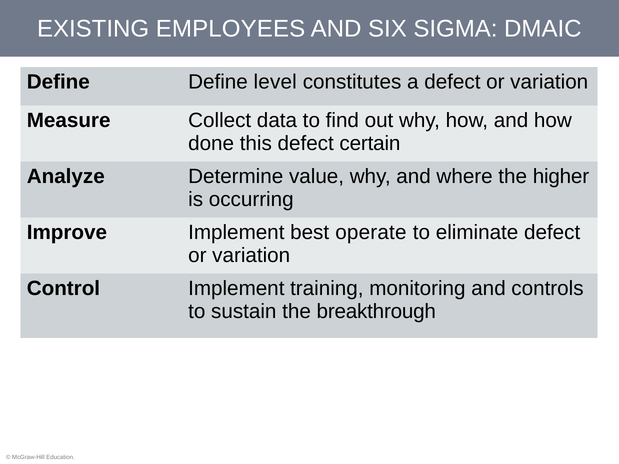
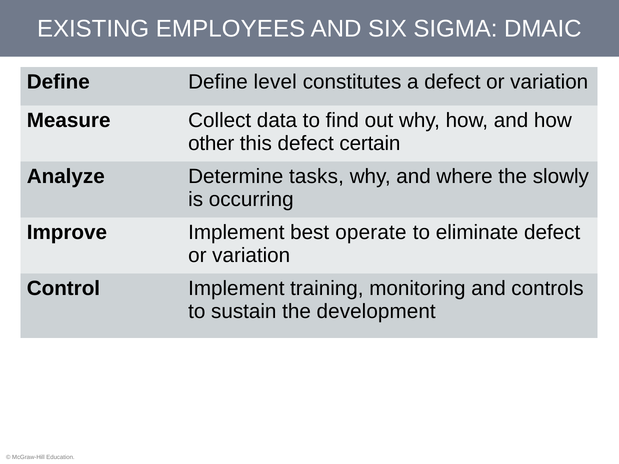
done: done -> other (211, 144)
value: value -> tasks (316, 176)
higher: higher -> slowly (561, 176)
breakthrough: breakthrough -> development (376, 311)
